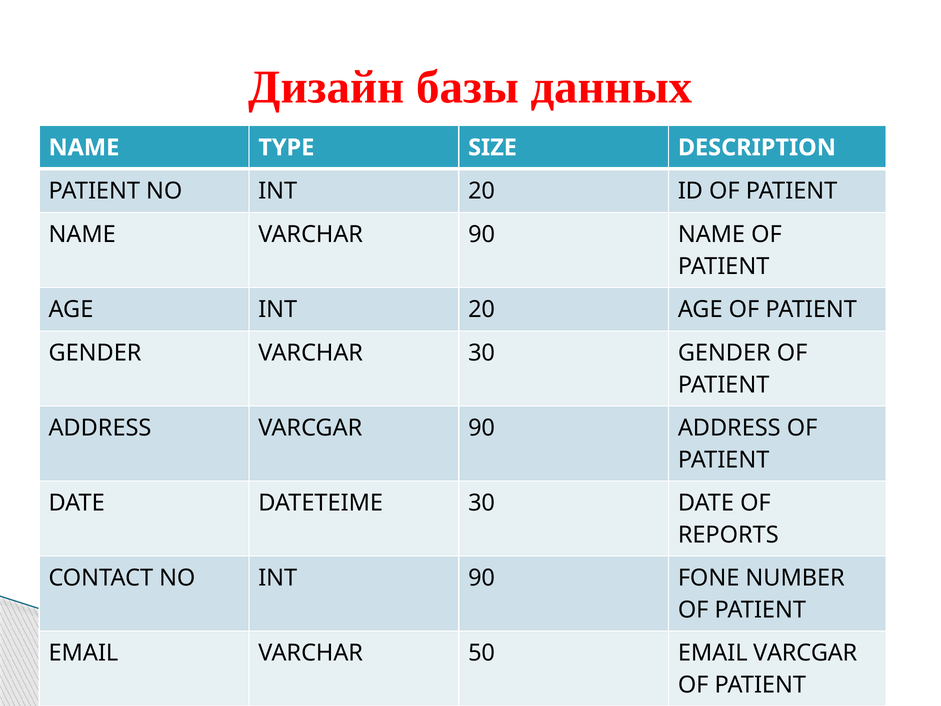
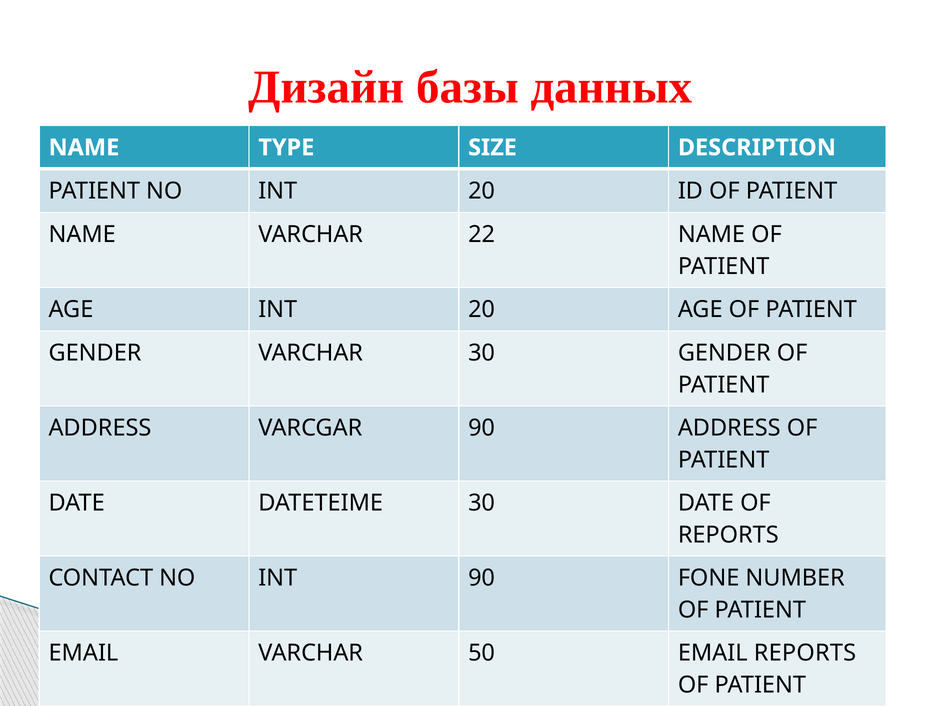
VARCHAR 90: 90 -> 22 (482, 234)
EMAIL VARCGAR: VARCGAR -> REPORTS (805, 653)
